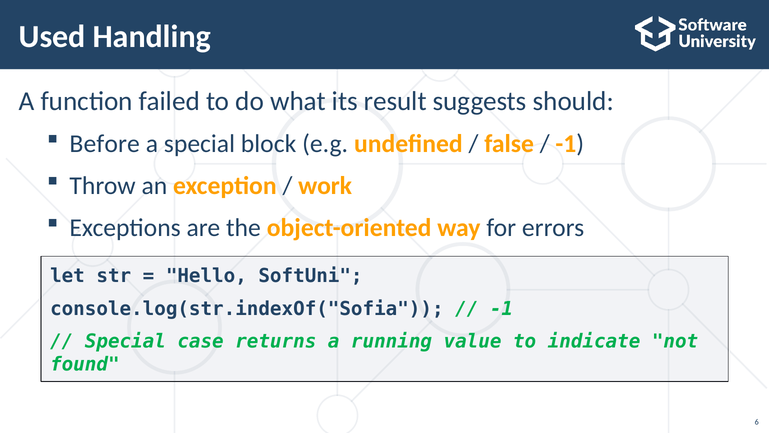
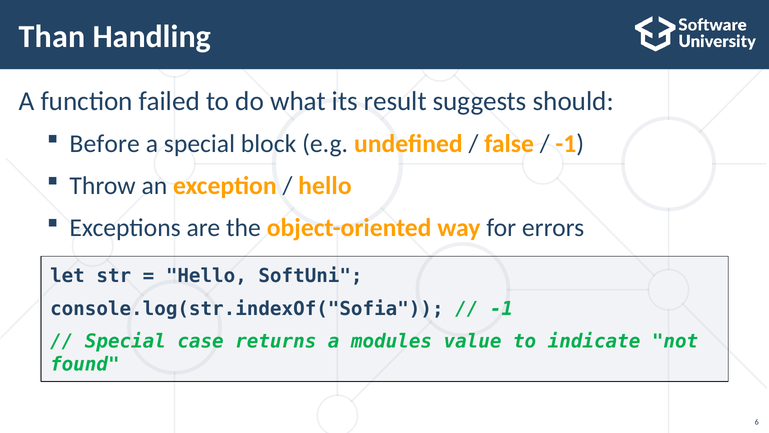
Used: Used -> Than (52, 36)
work: work -> hello (325, 186)
running: running -> modules (392, 341)
